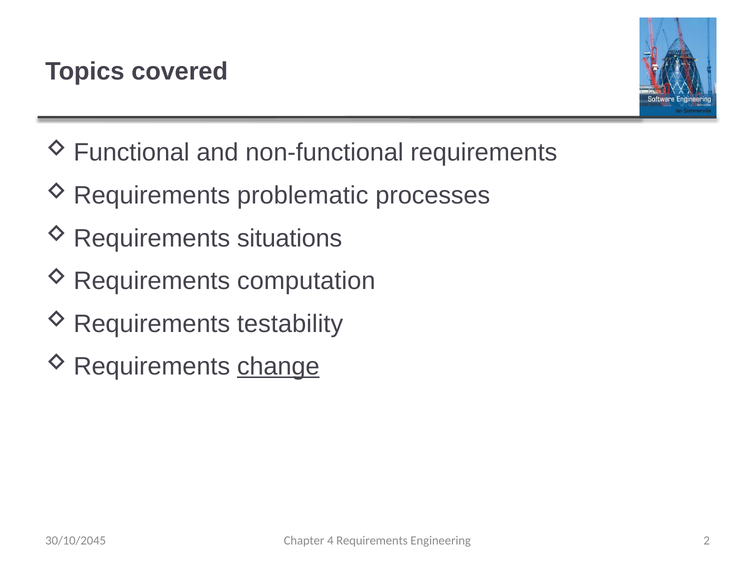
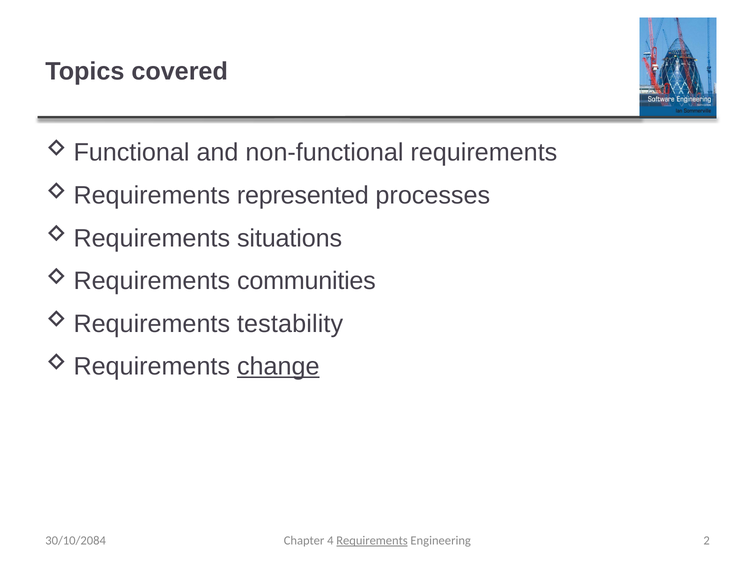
problematic: problematic -> represented (303, 196)
computation: computation -> communities (306, 281)
30/10/2045: 30/10/2045 -> 30/10/2084 (76, 541)
Requirements underline: none -> present (372, 541)
